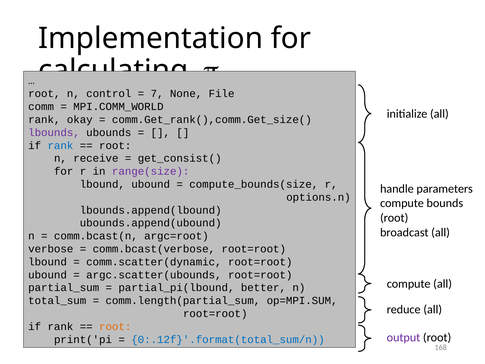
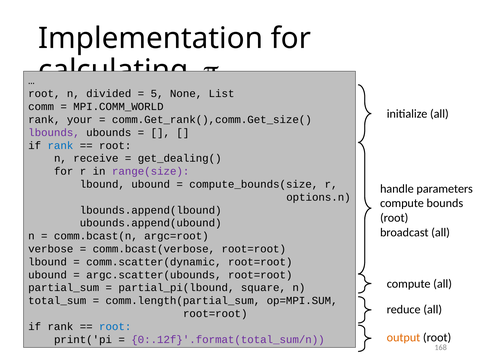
control: control -> divided (109, 94)
7: 7 -> 5 (157, 94)
File: File -> List (222, 94)
okay: okay -> your (80, 119)
get_consist(: get_consist( -> get_dealing( (180, 158)
better: better -> square (263, 288)
root colour: orange -> blue (115, 326)
output colour: purple -> orange (403, 337)
0:.12f}'.format(total_sum/n colour: blue -> purple (228, 339)
